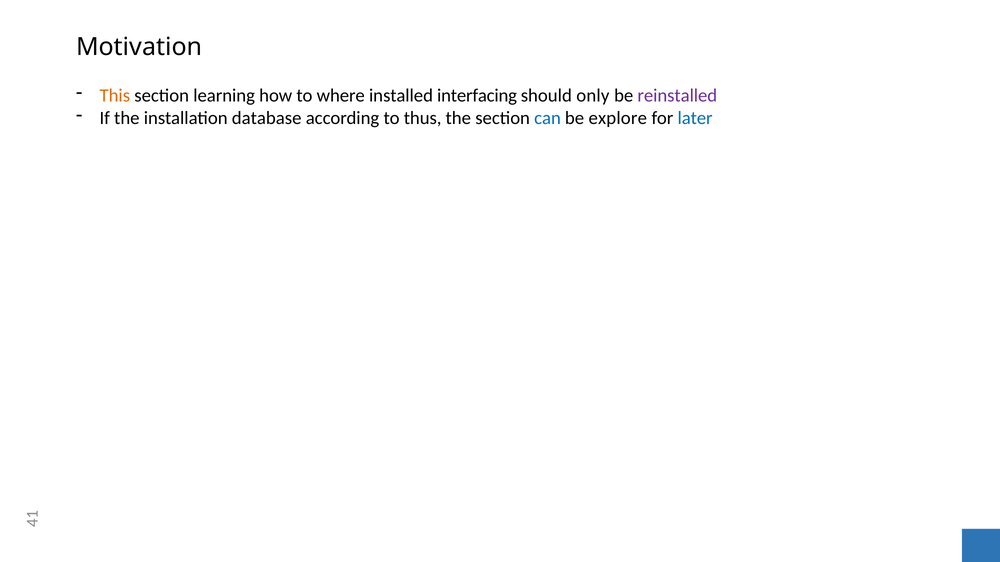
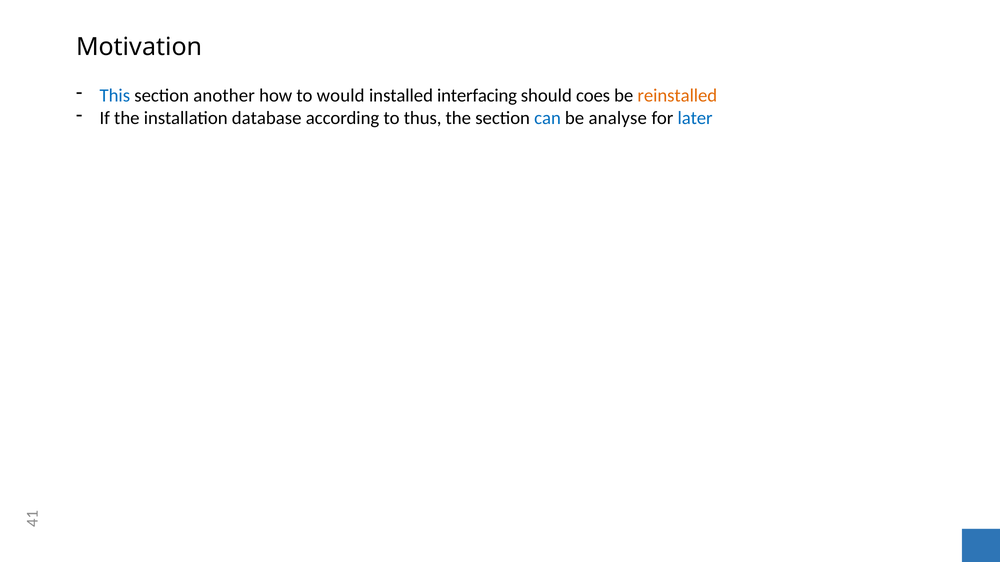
This colour: orange -> blue (115, 96)
learning: learning -> another (224, 96)
where: where -> would (341, 96)
only: only -> coes (593, 96)
reinstalled colour: purple -> orange (677, 96)
explore: explore -> analyse (618, 118)
